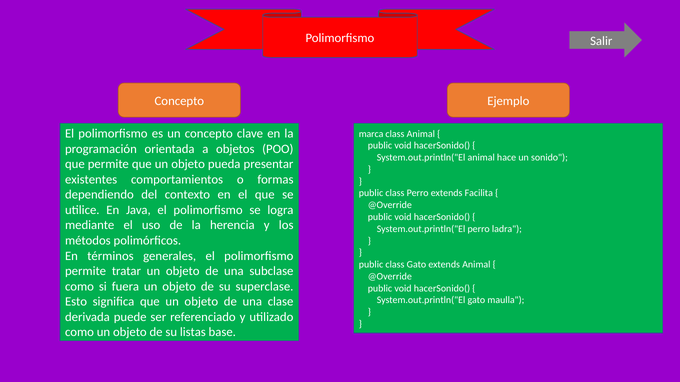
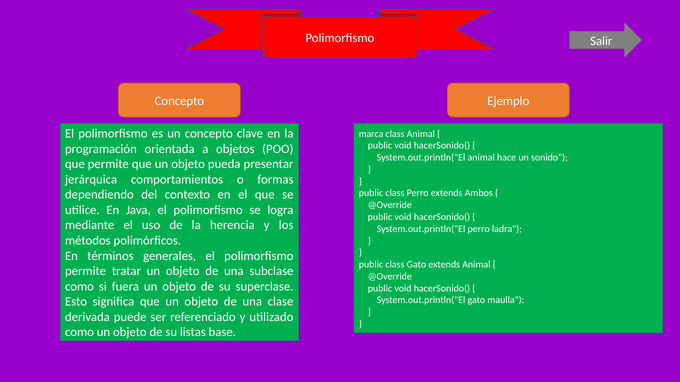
existentes: existentes -> jerárquica (91, 180)
Facilita: Facilita -> Ambos (479, 193)
